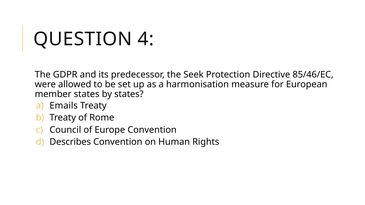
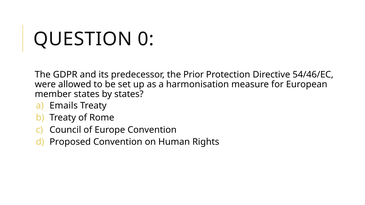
4: 4 -> 0 (146, 39)
Seek: Seek -> Prior (194, 75)
85/46/EC: 85/46/EC -> 54/46/EC (313, 75)
Describes: Describes -> Proposed (70, 142)
